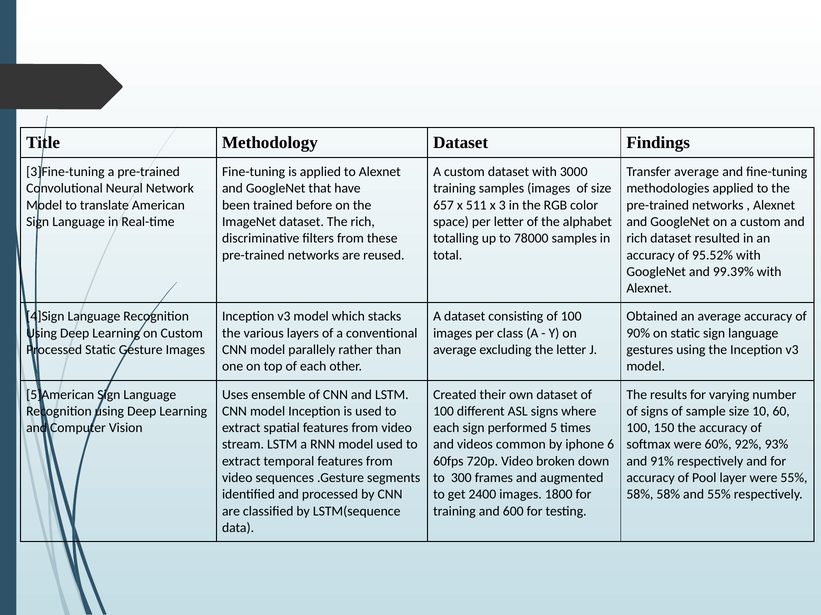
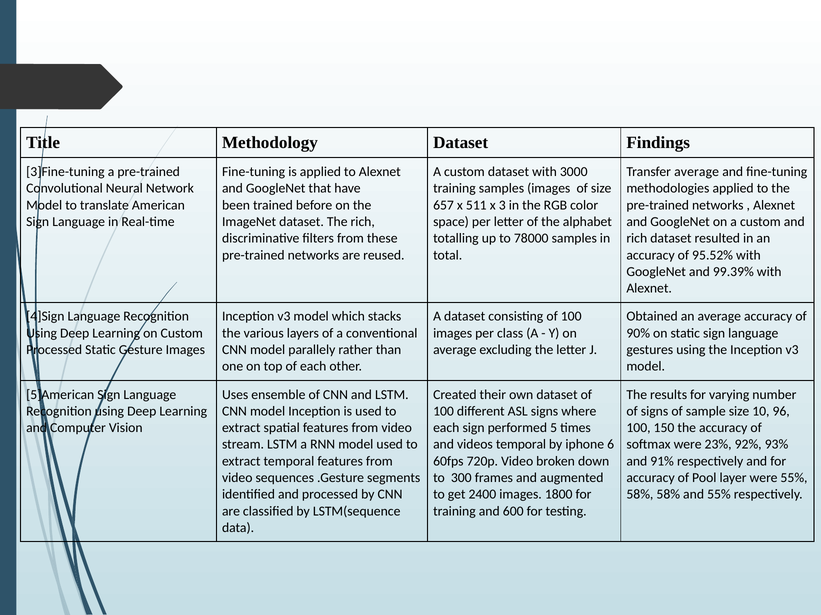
60: 60 -> 96 (781, 412)
videos common: common -> temporal (521, 445)
60%: 60% -> 23% (718, 445)
